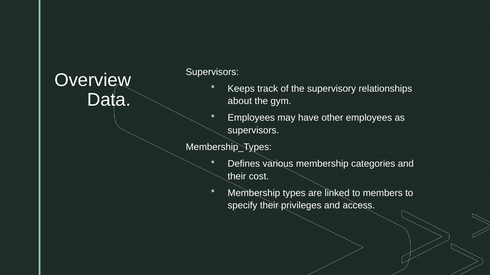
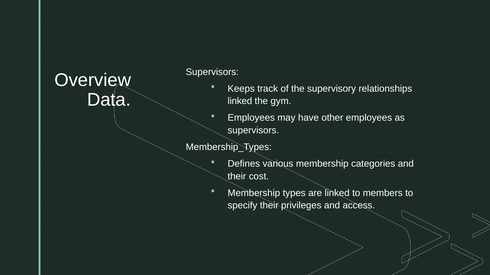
about: about -> linked (240, 101)
